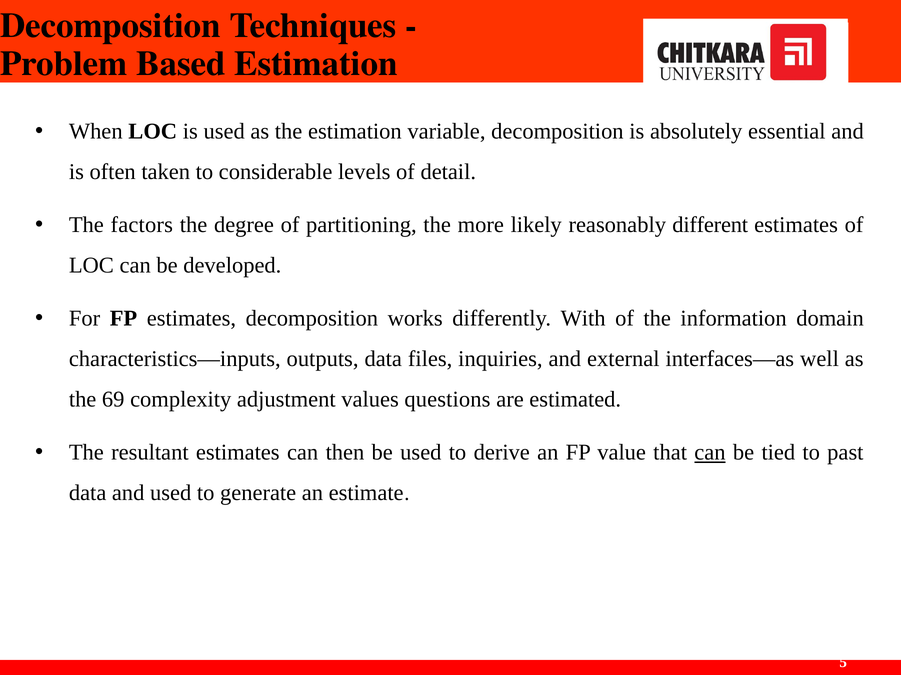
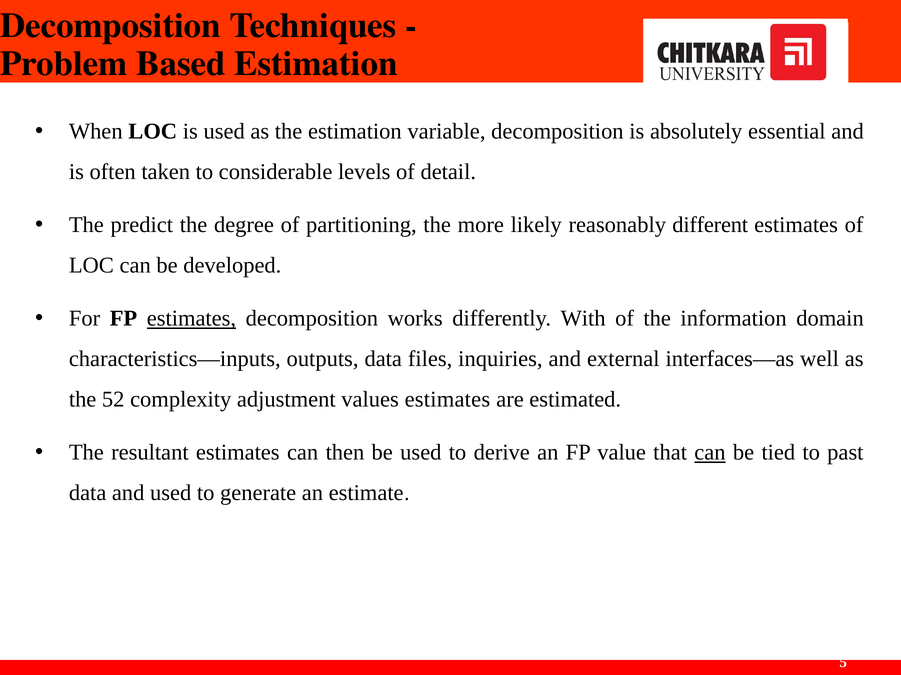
factors: factors -> predict (142, 225)
estimates underline: none -> present (191, 319)
69: 69 -> 52 (113, 400)
values questions: questions -> estimates (447, 400)
